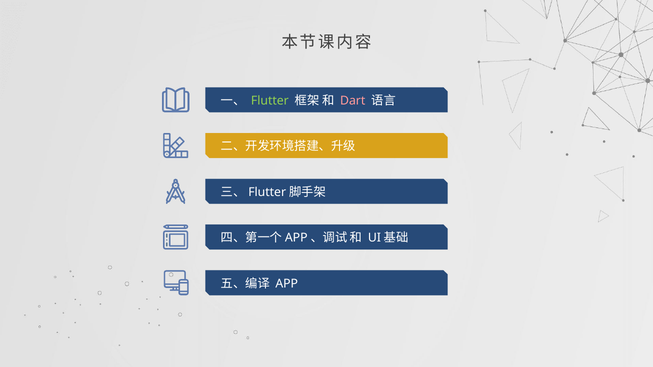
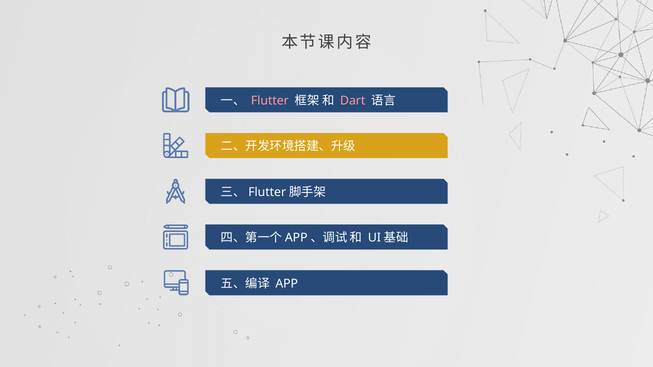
Flutter colour: light green -> pink (270, 101)
